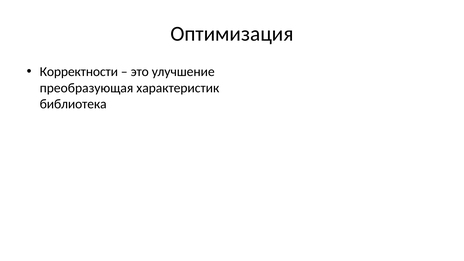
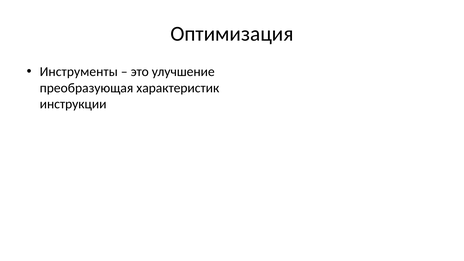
Корректности: Корректности -> Инструменты (79, 72)
библиотека: библиотека -> инструкции (73, 104)
